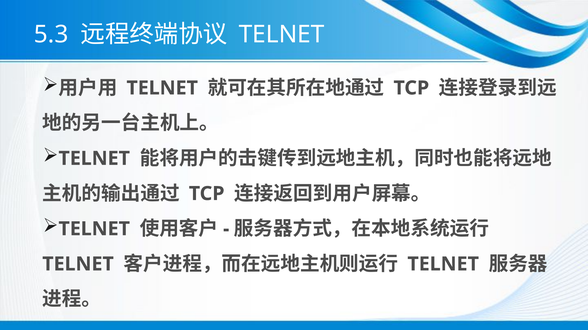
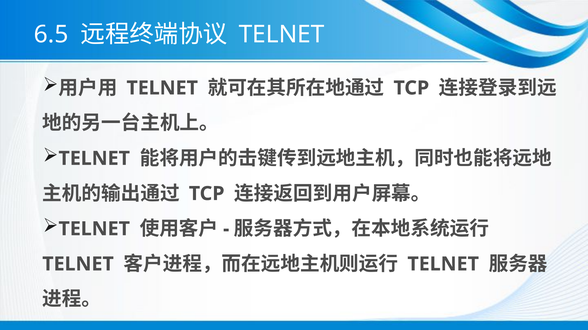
5.3: 5.3 -> 6.5 (51, 35)
